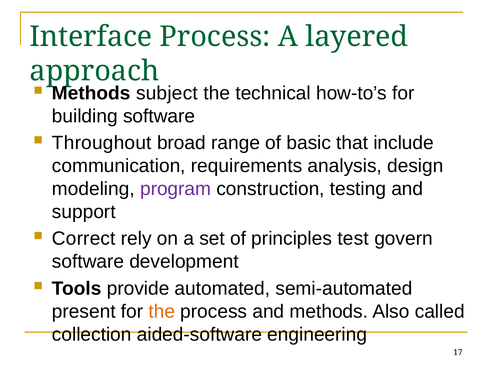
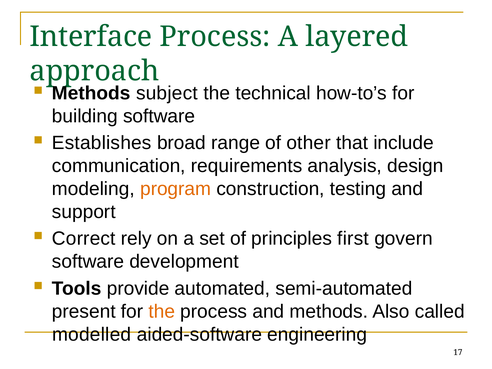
Throughout: Throughout -> Establishes (102, 143)
basic: basic -> other (309, 143)
program colour: purple -> orange (176, 189)
test: test -> first (353, 239)
collection: collection -> modelled (92, 334)
